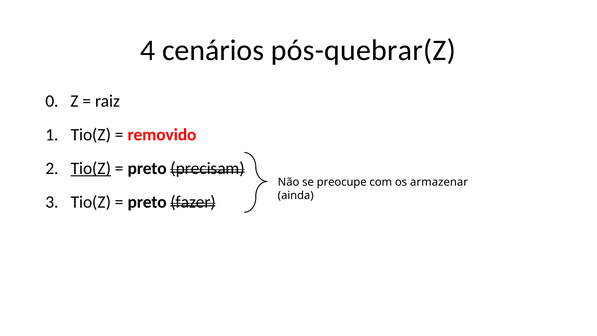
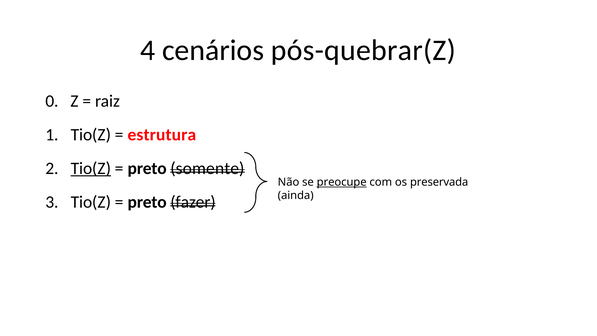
removido: removido -> estrutura (162, 135)
precisam: precisam -> somente (208, 168)
preocupe underline: none -> present (342, 182)
armazenar: armazenar -> preservada (439, 182)
